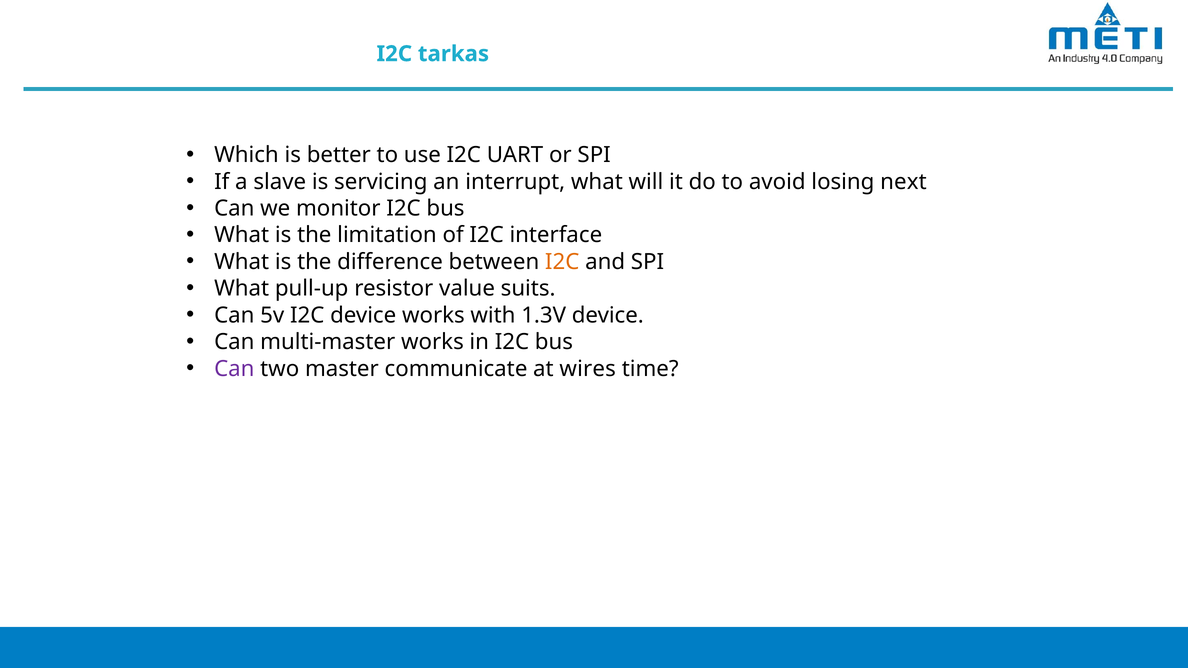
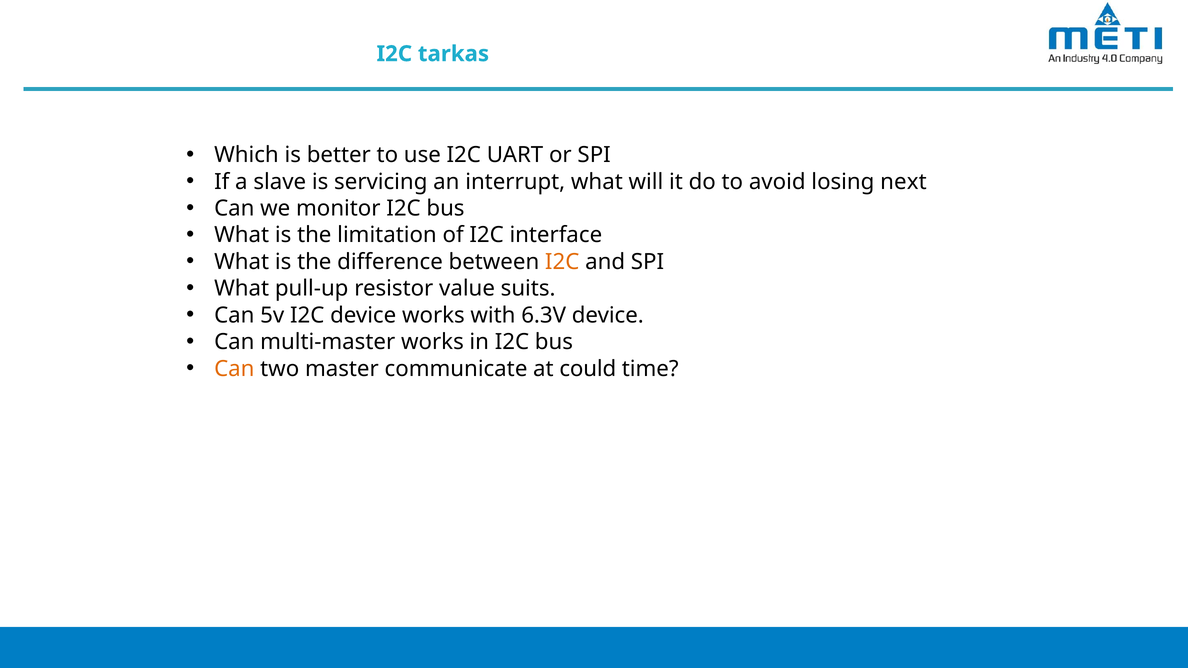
1.3V: 1.3V -> 6.3V (544, 315)
Can colour: purple -> orange (234, 369)
wires: wires -> could (588, 369)
